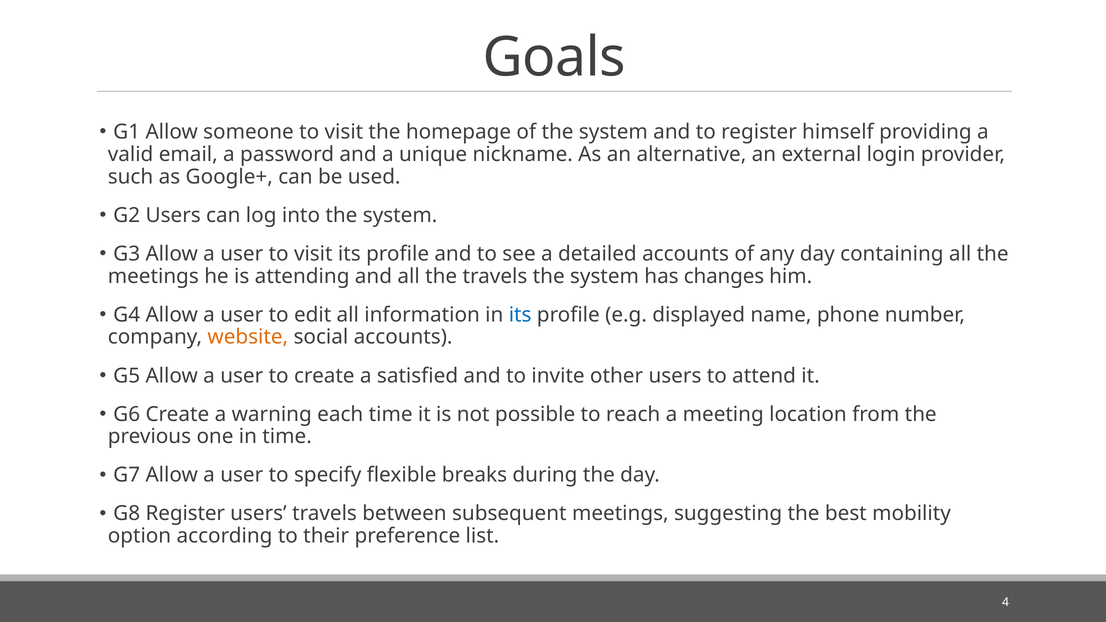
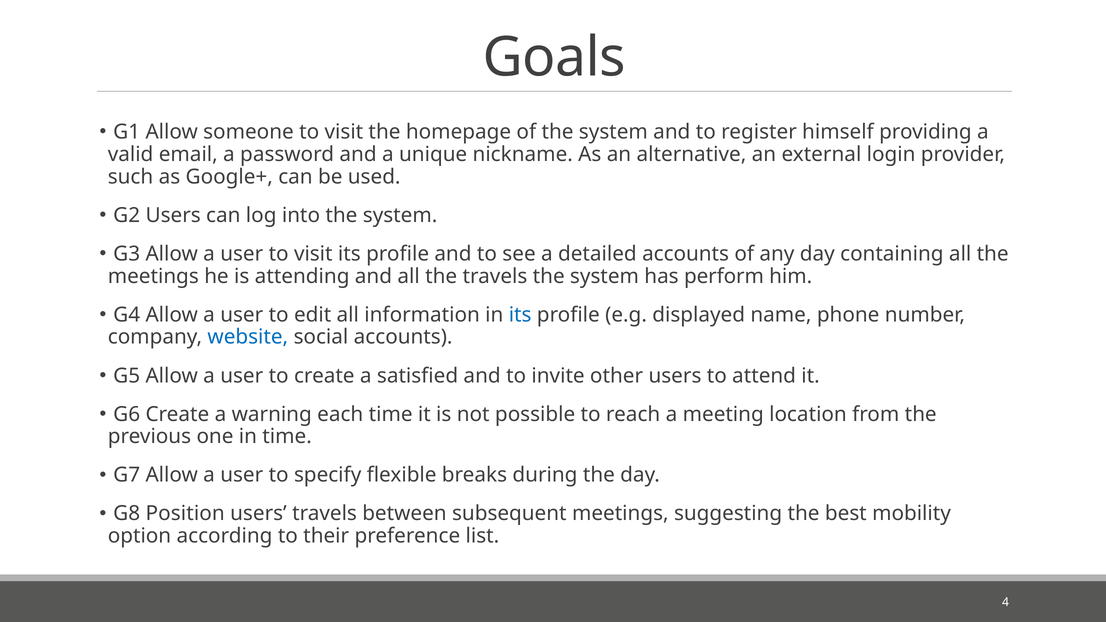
changes: changes -> perform (724, 276)
website colour: orange -> blue (248, 337)
G8 Register: Register -> Position (185, 514)
